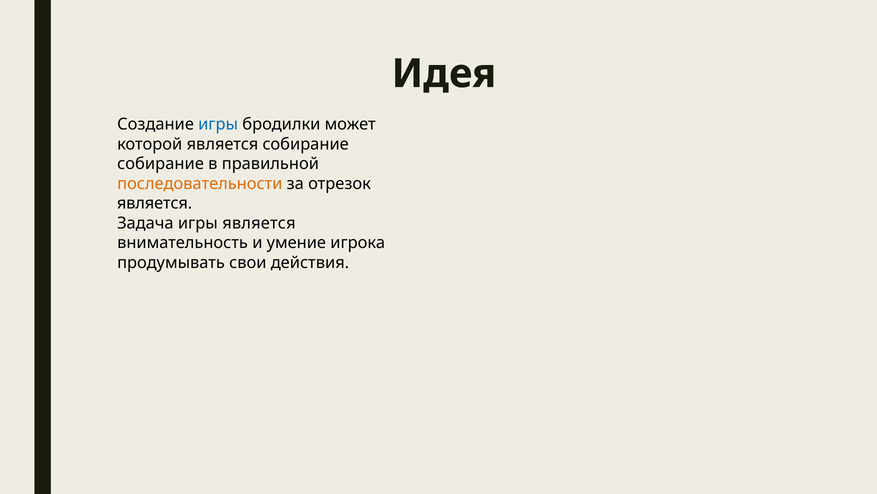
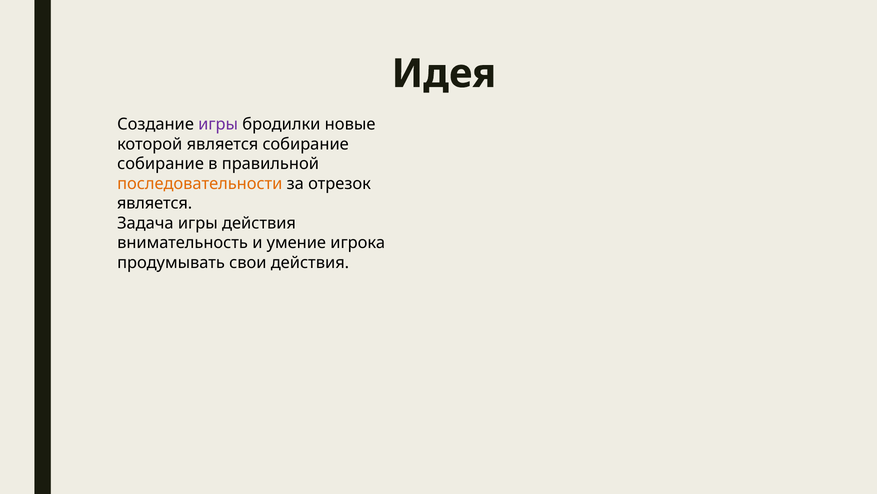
игры colour: blue -> purple (218, 124)
может: может -> новые (350, 124)
игры является: является -> действия (259, 223)
